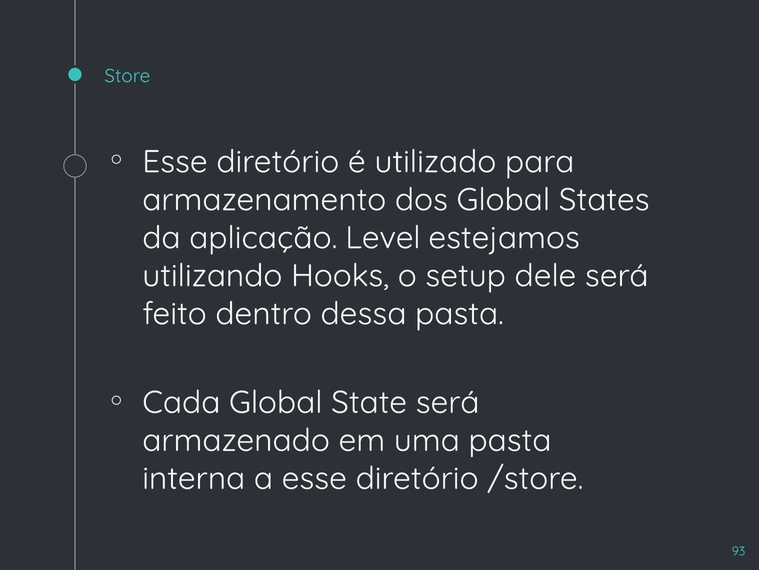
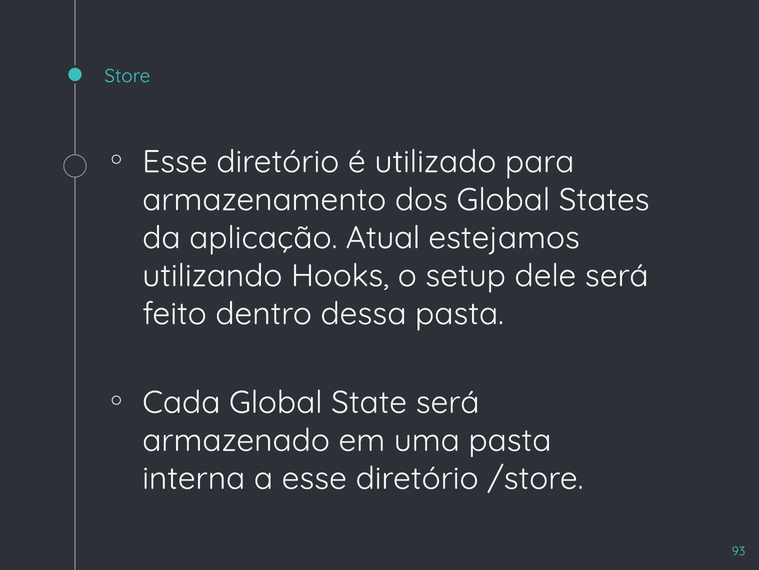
Level: Level -> Atual (383, 237)
